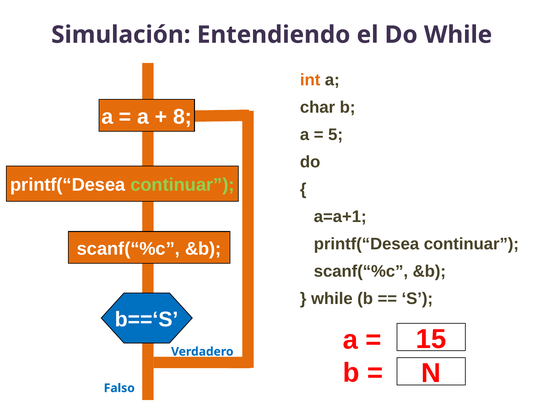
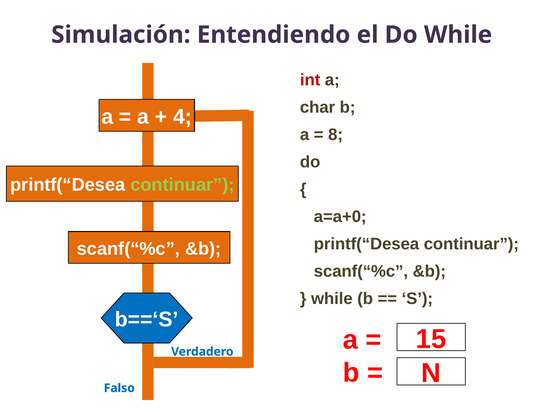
int colour: orange -> red (310, 80)
8: 8 -> 4 (183, 117)
5: 5 -> 8 (336, 134)
a=a+1: a=a+1 -> a=a+0 (340, 216)
